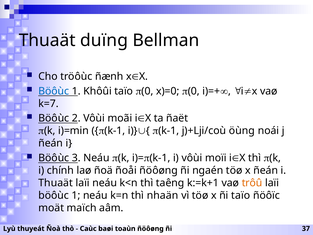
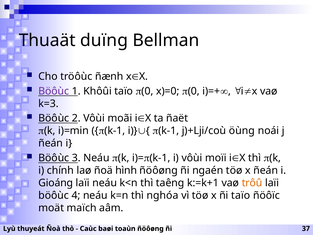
Böôùc colour: blue -> purple (54, 91)
k=7: k=7 -> k=3 (48, 103)
ñoåi: ñoåi -> hình (126, 170)
Thuaät: Thuaät -> Gioáng (56, 183)
1: 1 -> 4 (76, 195)
nhaän: nhaän -> nghóa (163, 195)
